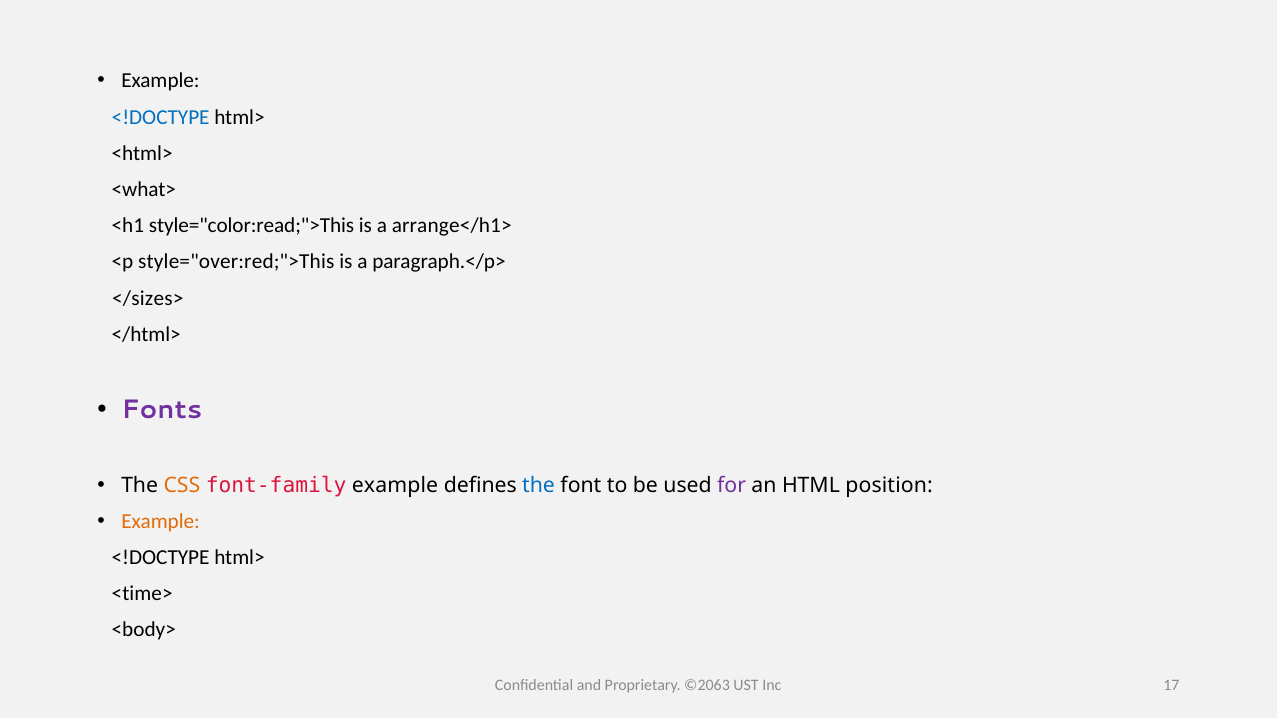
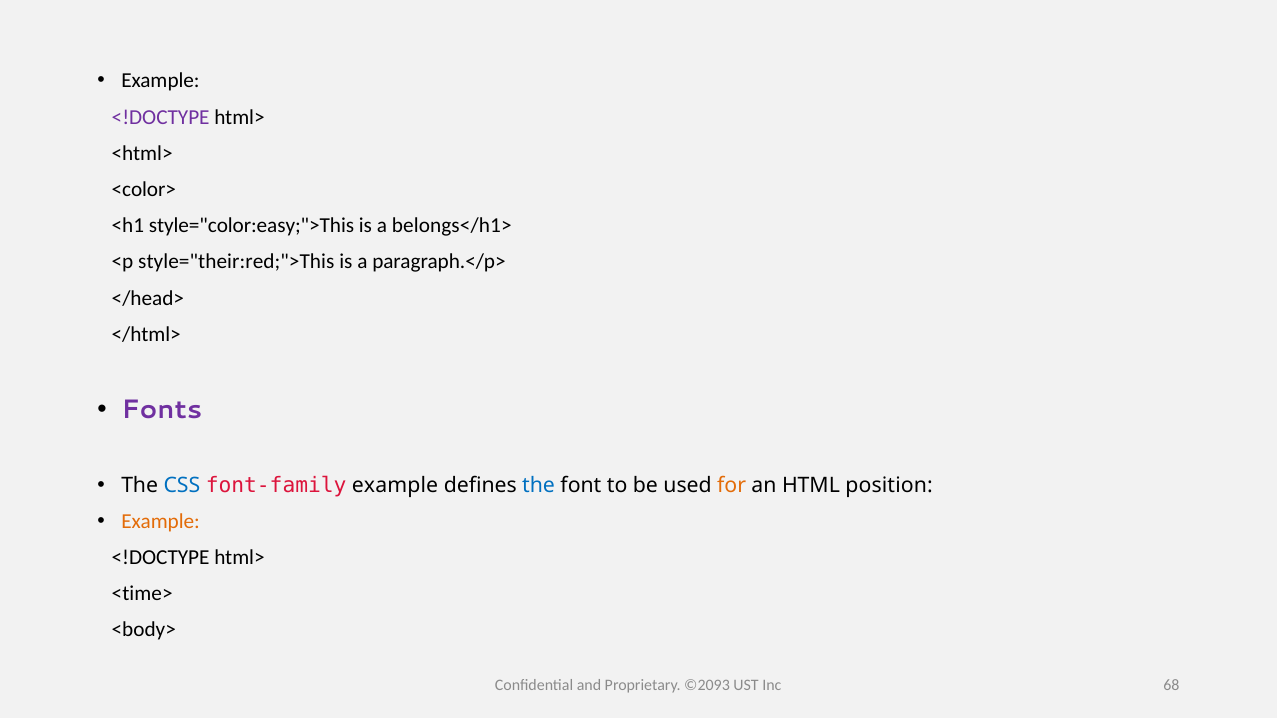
<!DOCTYPE colour: blue -> purple (161, 117)
<what>: <what> -> <color> (144, 190)
style="color:read;">This: style="color:read;">This -> style="color:easy;">This (251, 226)
arrange</h1>: arrange</h1> -> belongs</h1> (452, 226)
style="over:red;">This: style="over:red;">This -> style="their:red;">This (236, 262)
</sizes>: </sizes> -> </head> (148, 298)
CSS colour: orange -> blue (182, 485)
for colour: purple -> orange (732, 485)
©2063: ©2063 -> ©2093 (707, 686)
17: 17 -> 68 (1172, 686)
